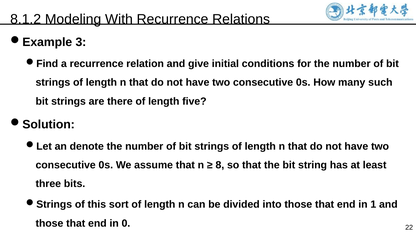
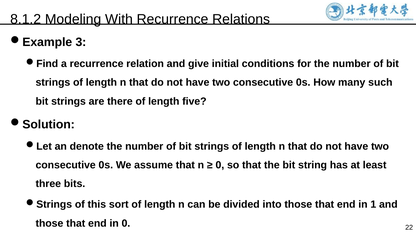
8: 8 -> 0 (220, 165)
